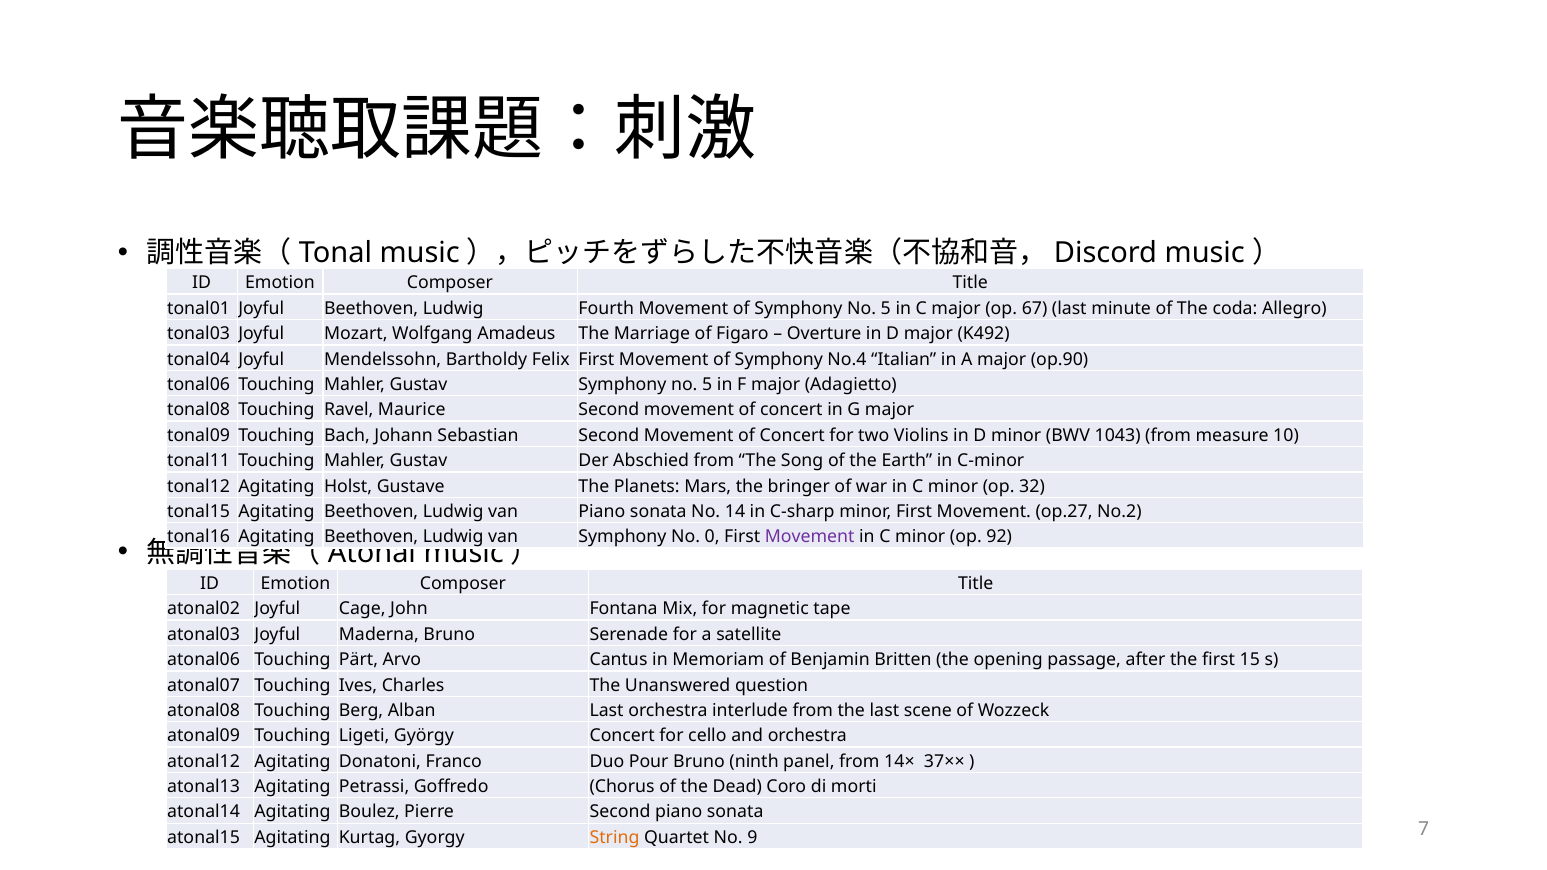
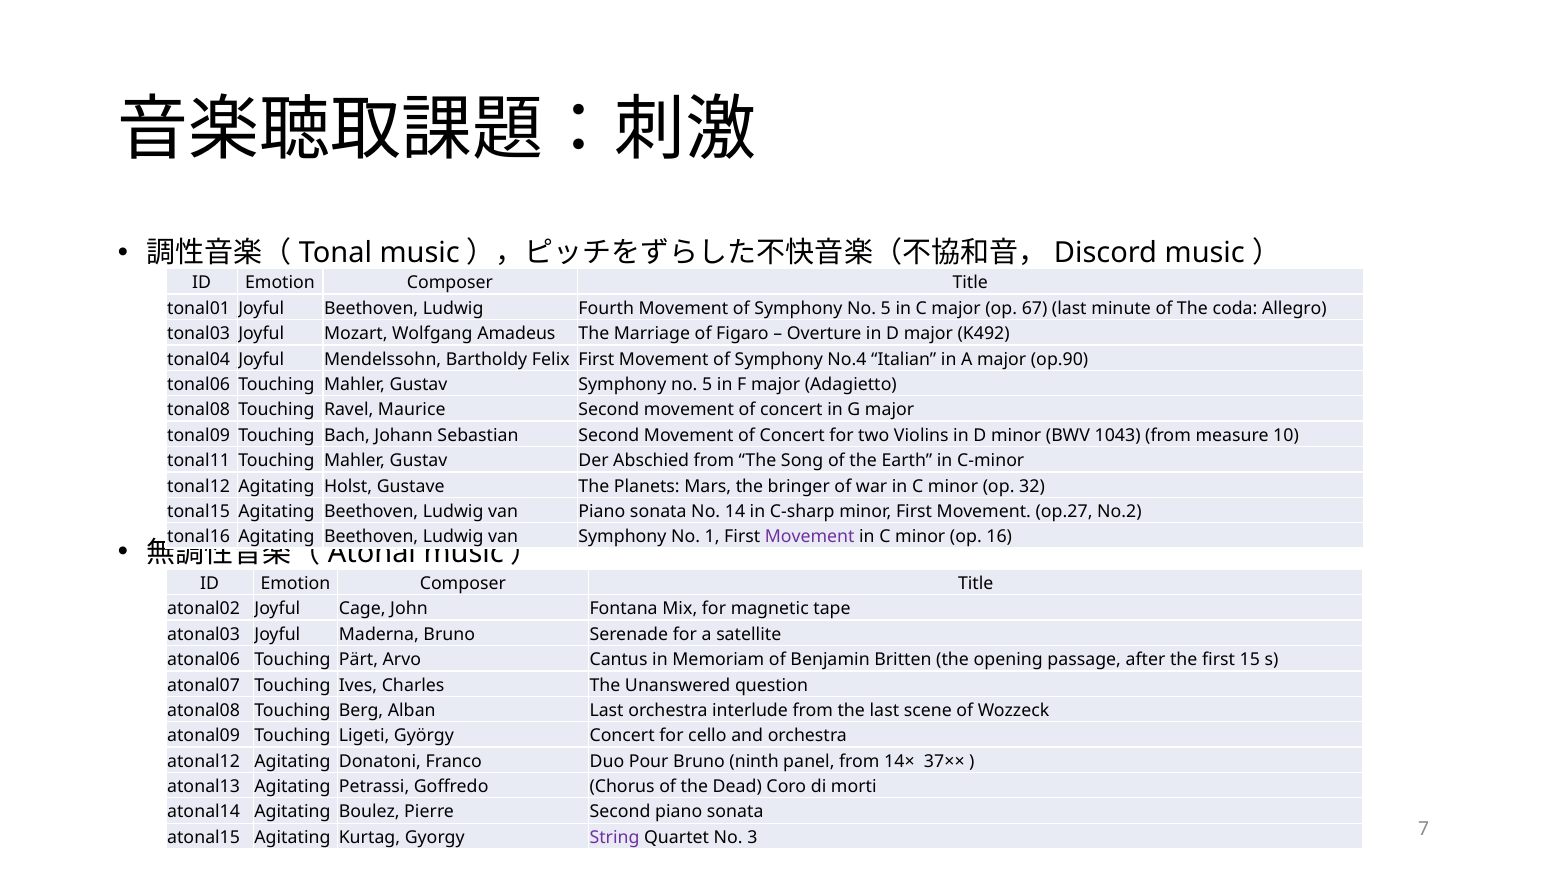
0: 0 -> 1 (712, 537)
92: 92 -> 16 (999, 537)
String colour: orange -> purple (615, 838)
9: 9 -> 3 (752, 838)
